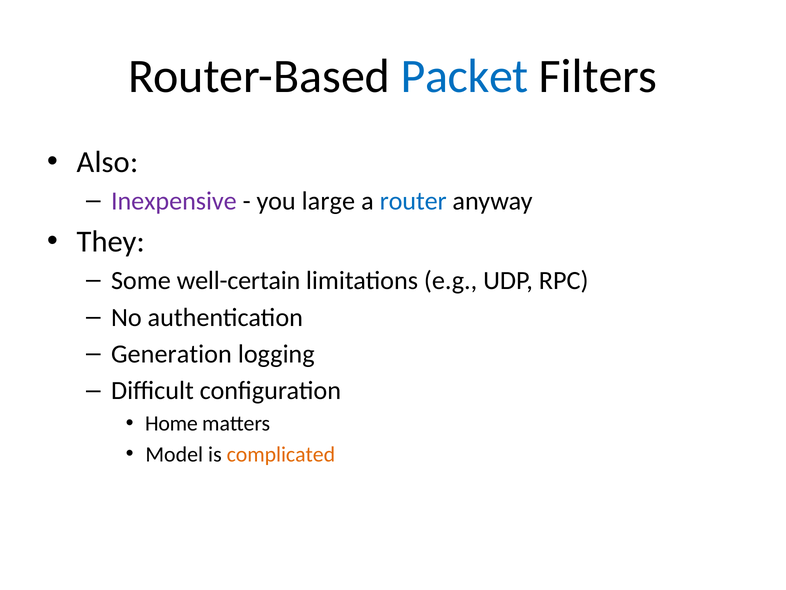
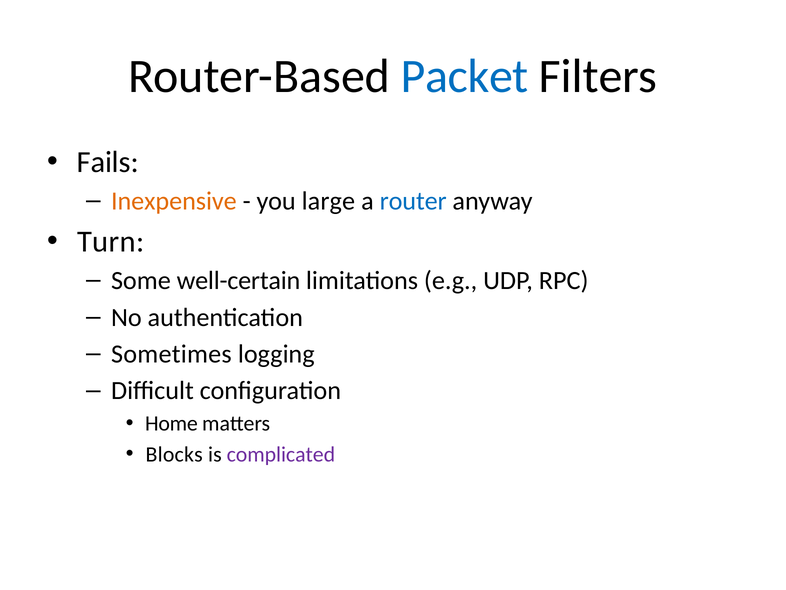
Also: Also -> Fails (108, 162)
Inexpensive colour: purple -> orange (174, 201)
They: They -> Turn (111, 241)
Generation: Generation -> Sometimes (171, 354)
Model: Model -> Blocks (174, 454)
complicated colour: orange -> purple (281, 454)
